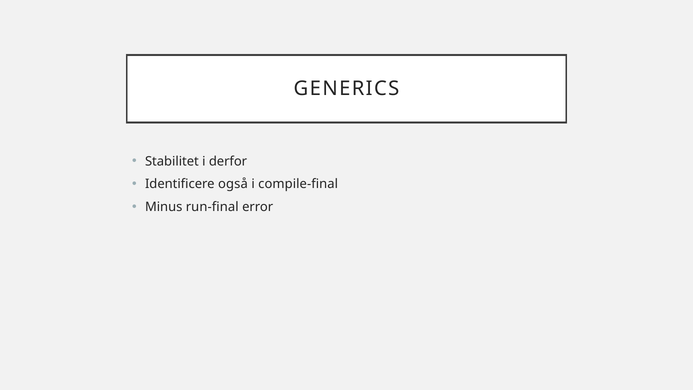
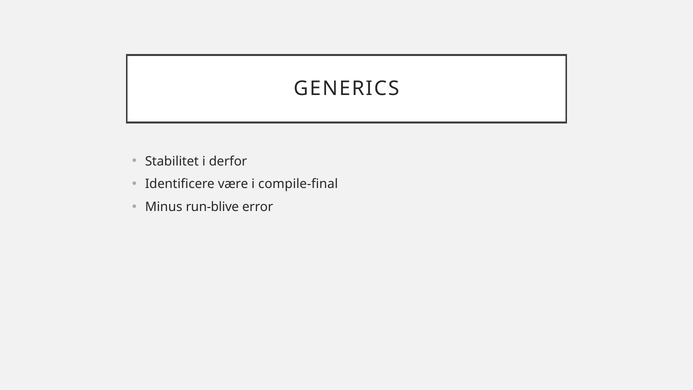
også: også -> være (233, 184)
run-final: run-final -> run-blive (212, 207)
